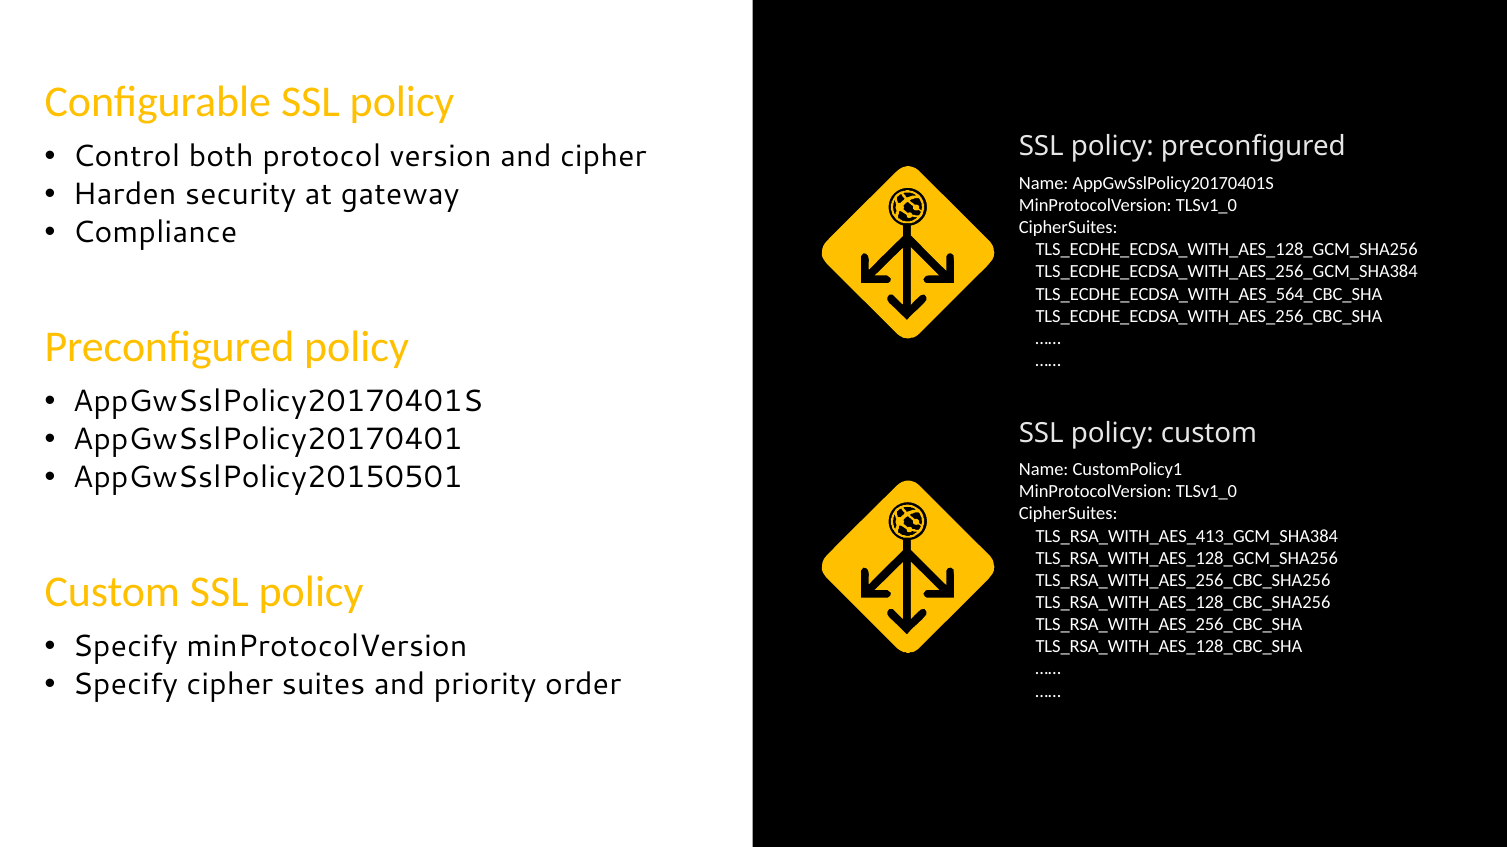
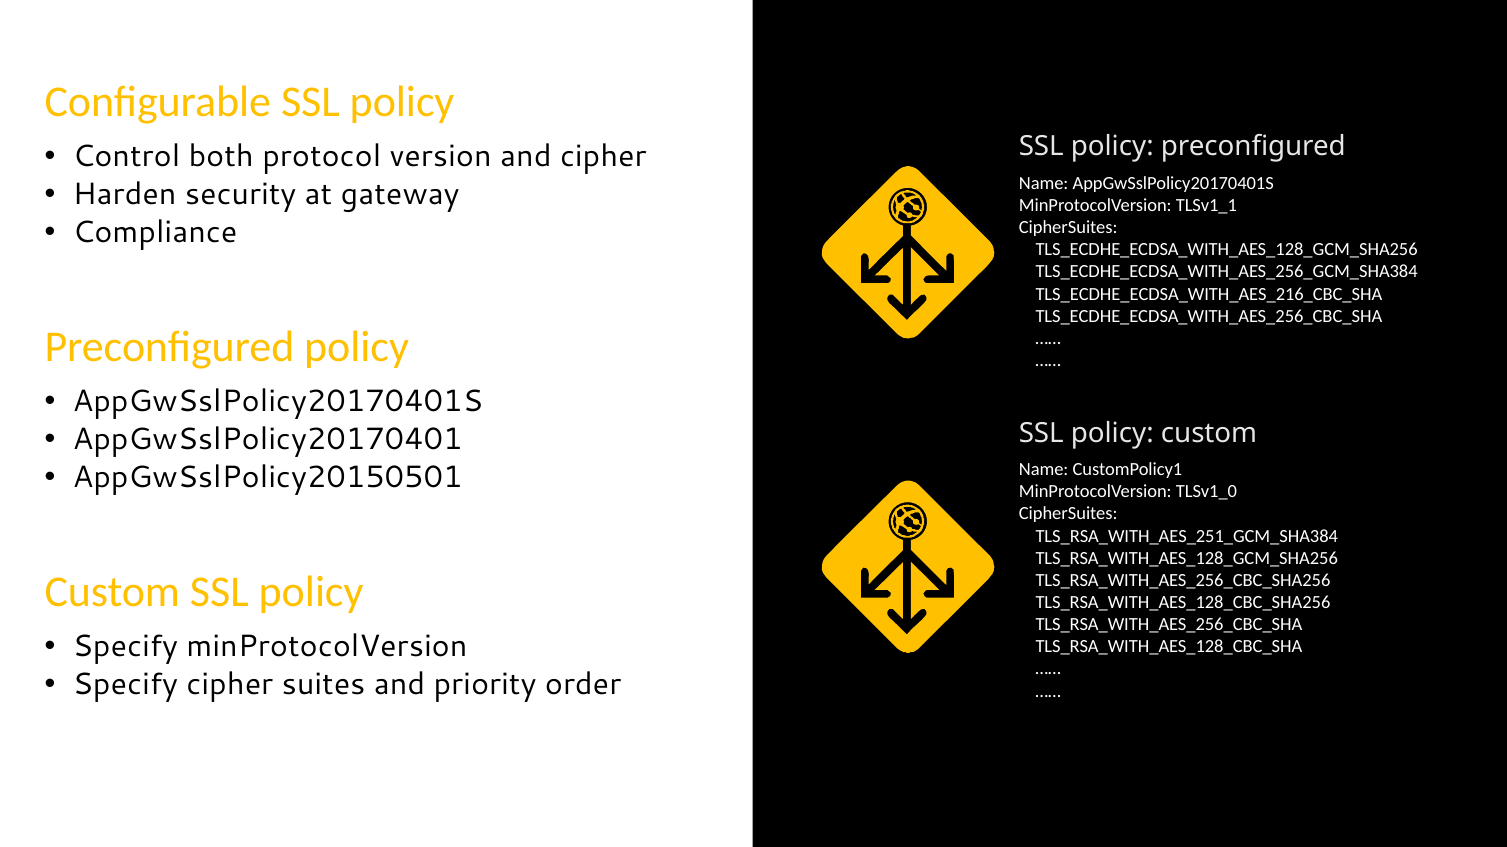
TLSv1_0: TLSv1_0 -> TLSv1_1 (1206, 206)
TLS_ECDHE_ECDSA_WITH_AES_564_CBC_SHA: TLS_ECDHE_ECDSA_WITH_AES_564_CBC_SHA -> TLS_ECDHE_ECDSA_WITH_AES_216_CBC_SHA (1209, 294)
TLS_RSA_WITH_AES_413_GCM_SHA384: TLS_RSA_WITH_AES_413_GCM_SHA384 -> TLS_RSA_WITH_AES_251_GCM_SHA384 (1187, 536)
